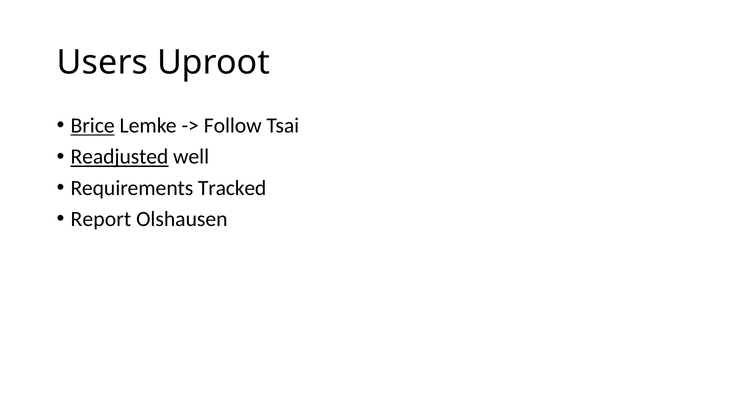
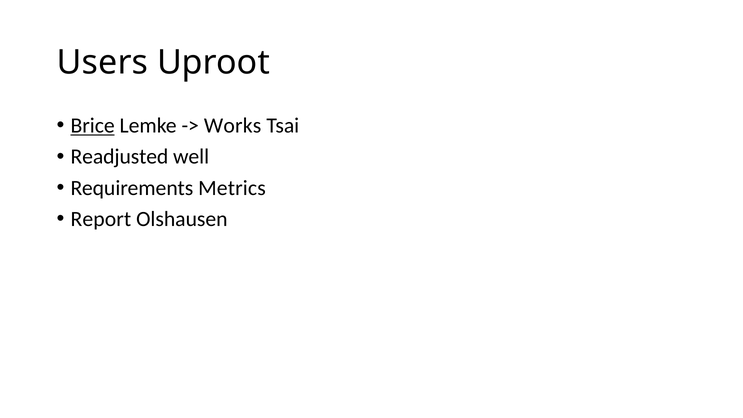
Follow: Follow -> Works (233, 126)
Readjusted underline: present -> none (119, 157)
Tracked: Tracked -> Metrics (232, 188)
